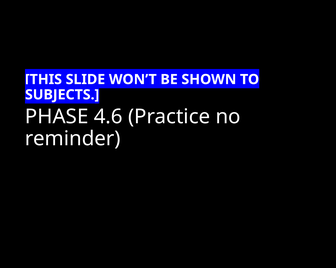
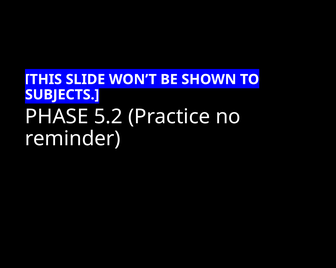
4.6: 4.6 -> 5.2 (108, 117)
